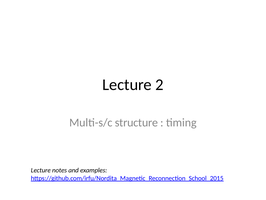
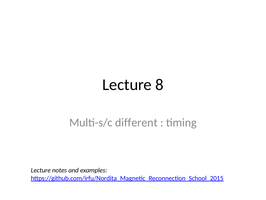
2: 2 -> 8 (159, 84)
structure: structure -> different (136, 122)
